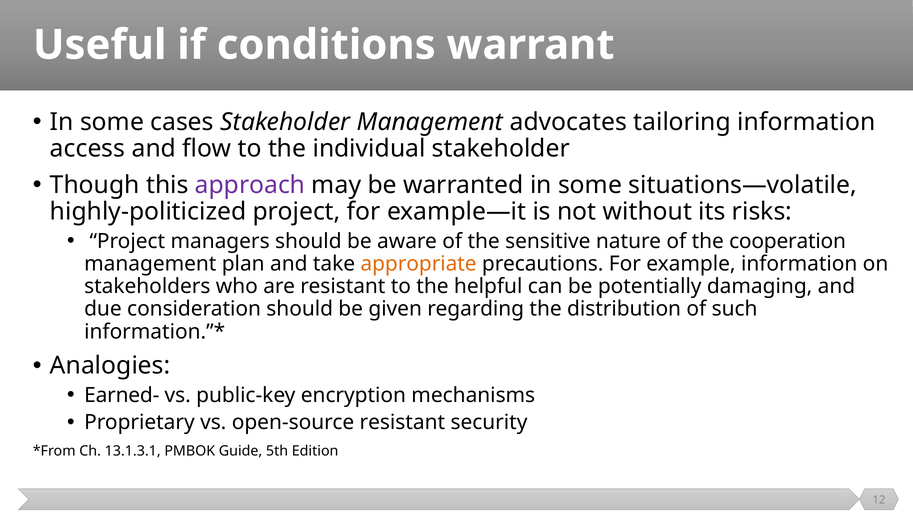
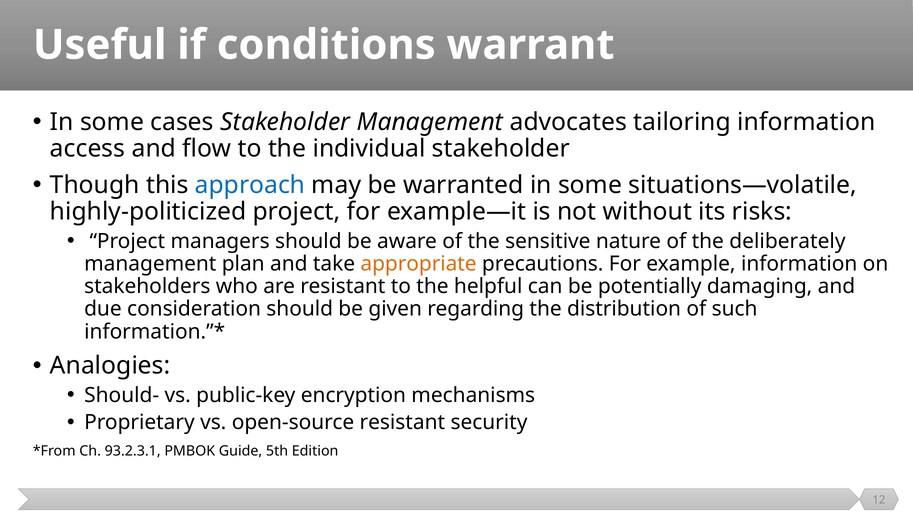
approach colour: purple -> blue (250, 185)
cooperation: cooperation -> deliberately (787, 241)
Earned-: Earned- -> Should- (122, 395)
13.1.3.1: 13.1.3.1 -> 93.2.3.1 (133, 451)
